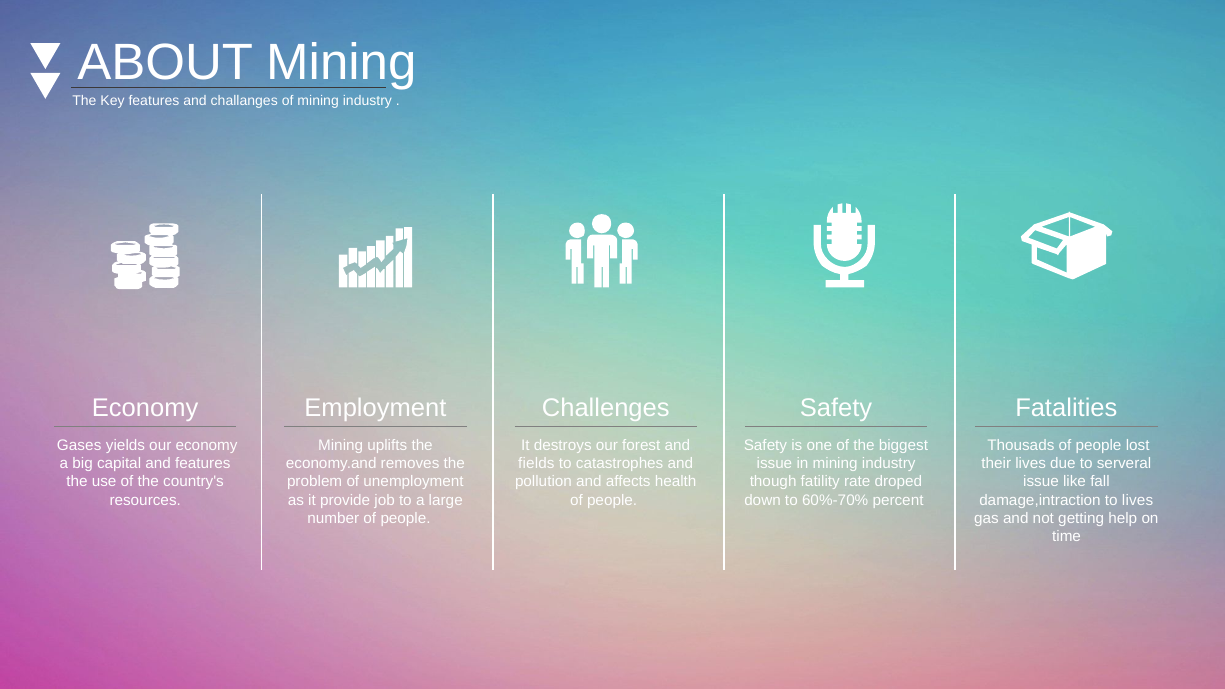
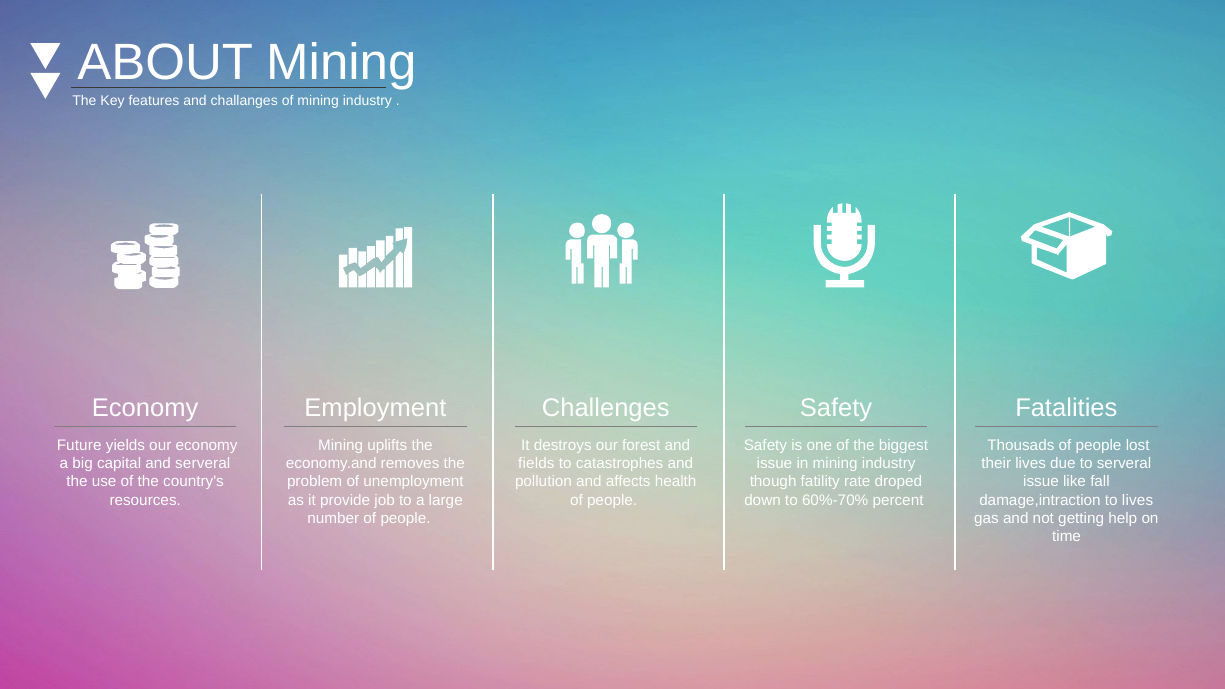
Gases: Gases -> Future (79, 445)
and features: features -> serveral (203, 463)
